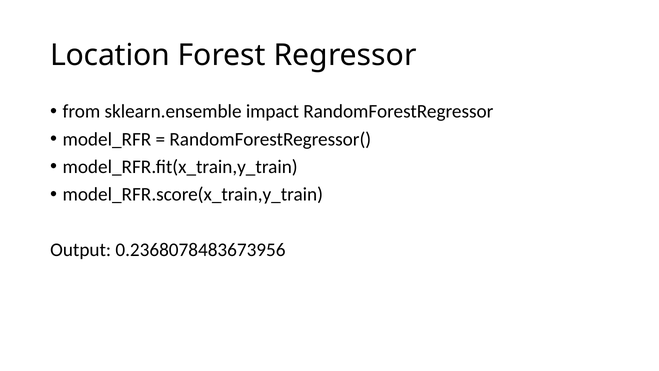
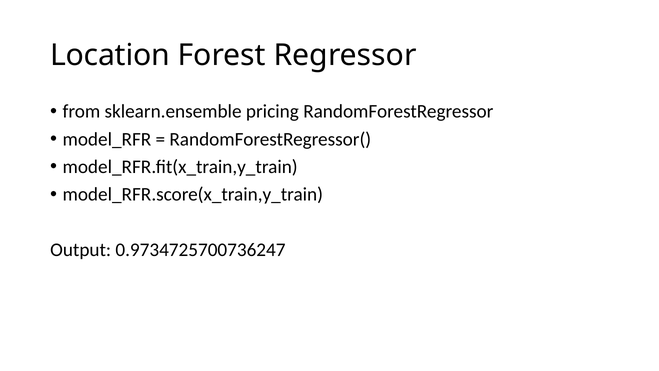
impact: impact -> pricing (272, 111)
0.2368078483673956: 0.2368078483673956 -> 0.9734725700736247 (200, 250)
